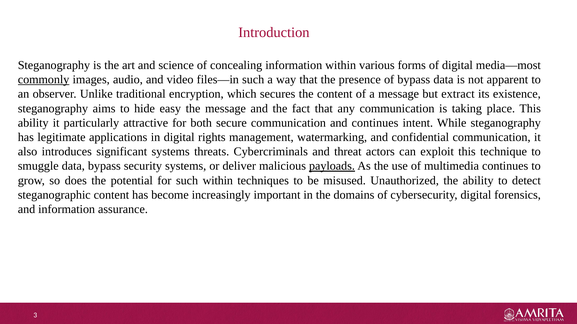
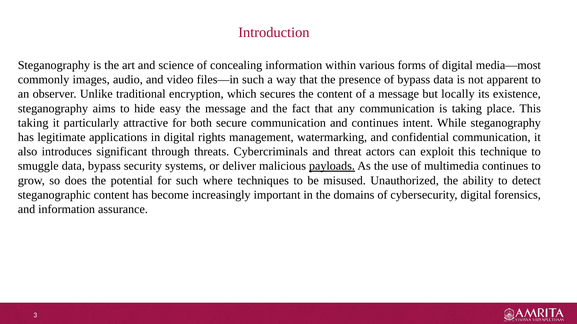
commonly underline: present -> none (44, 80)
extract: extract -> locally (458, 94)
ability: ability -> taking (33, 123)
significant systems: systems -> through (171, 152)
such within: within -> where (218, 181)
